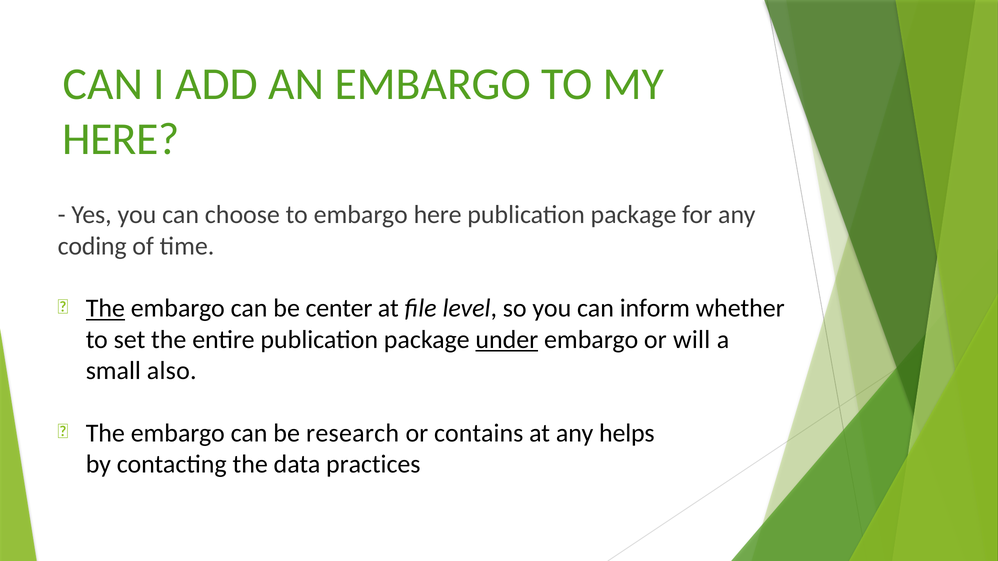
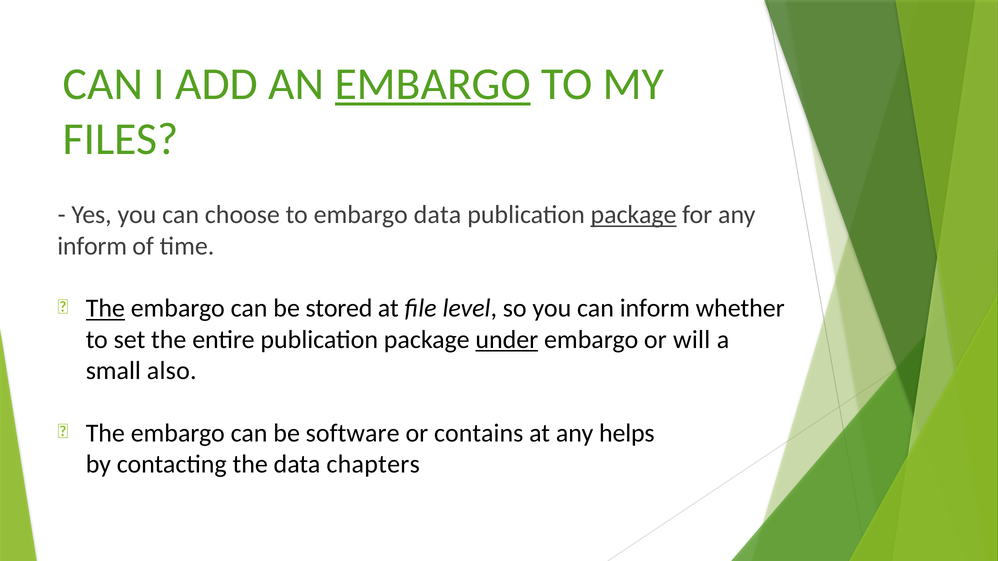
EMBARGO underline: none -> present (433, 84)
HERE: HERE -> FILES (121, 139)
embargo here: here -> data (437, 215)
package underline: none -> present (634, 215)
coding: coding -> inform (92, 246)
center: center -> stored (339, 309)
research: research -> software (353, 433)
practices: practices -> chapters (373, 464)
